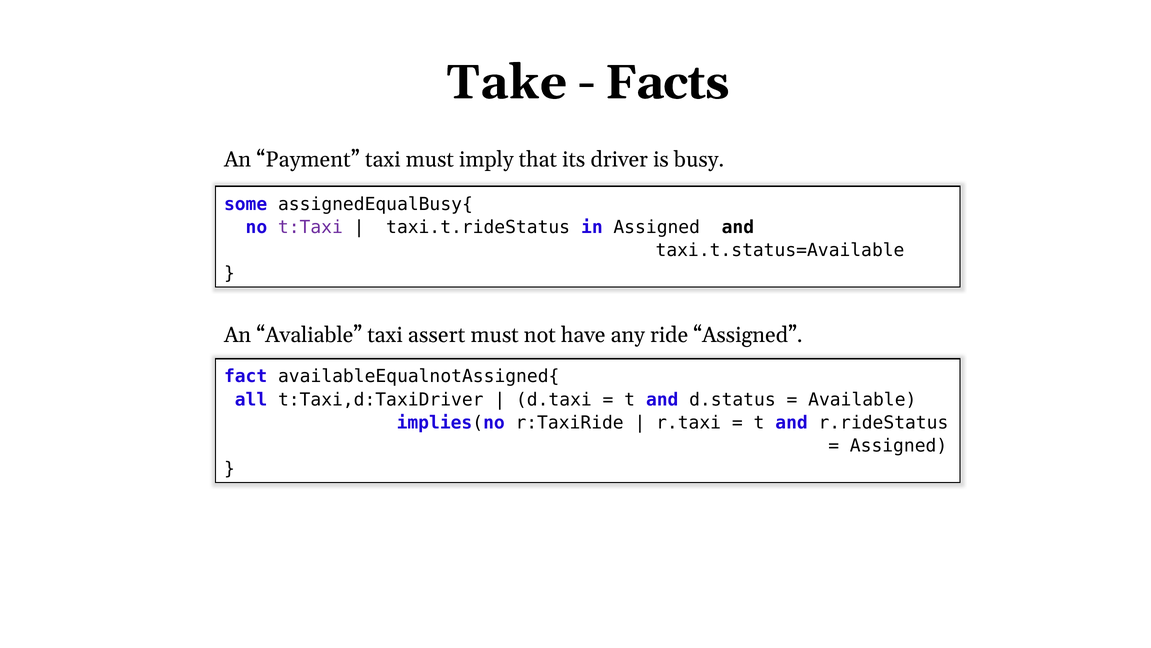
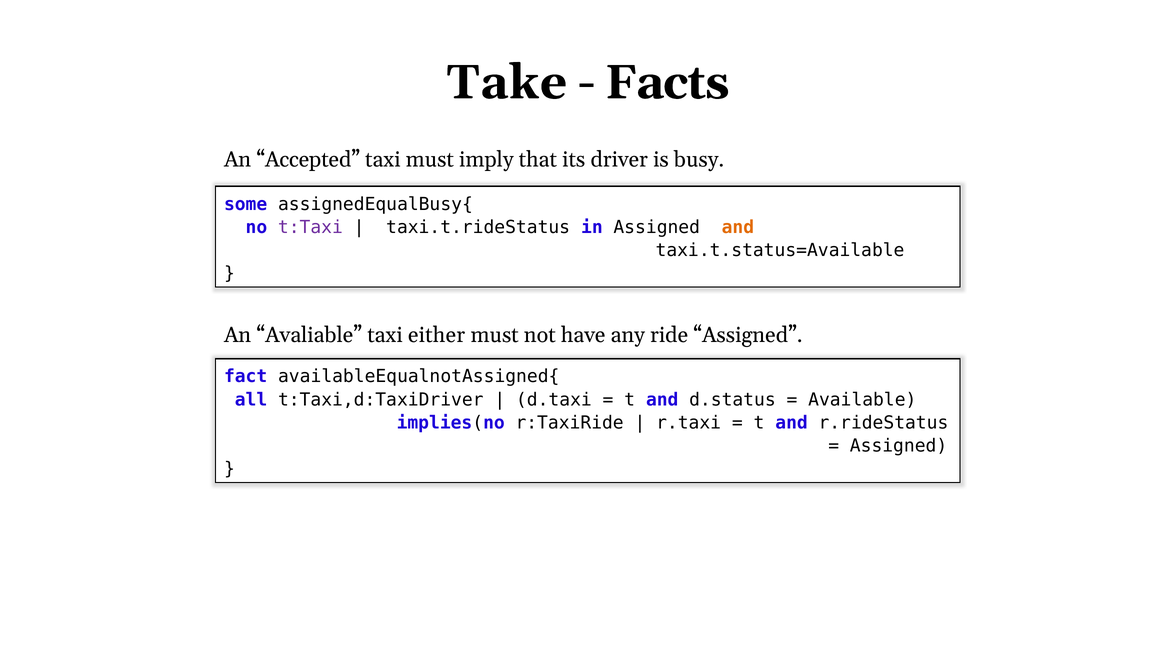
Payment: Payment -> Accepted (308, 159)
and colour: black -> orange (738, 227)
assert: assert -> either (437, 335)
